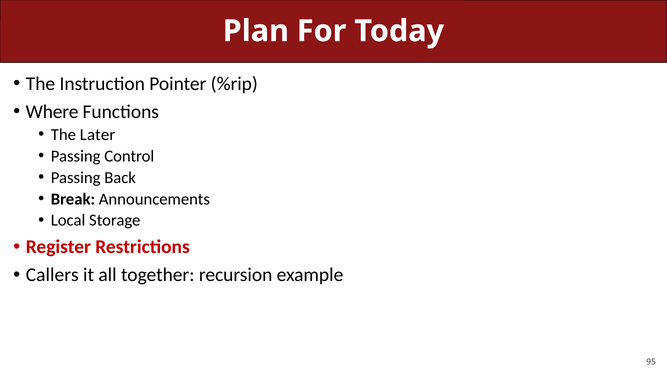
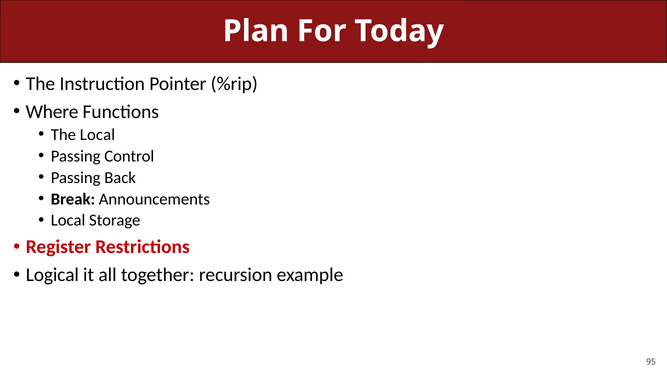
The Later: Later -> Local (98, 135)
Callers: Callers -> Logical (52, 275)
